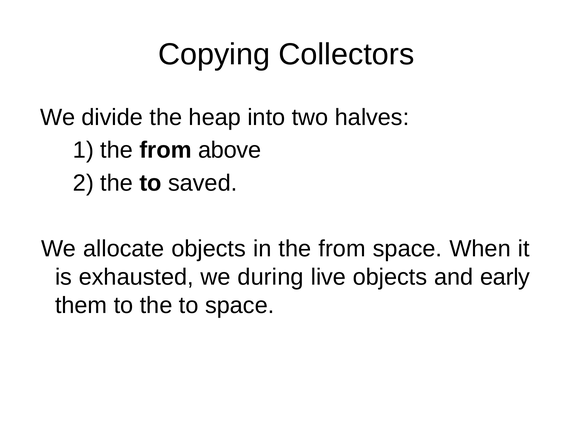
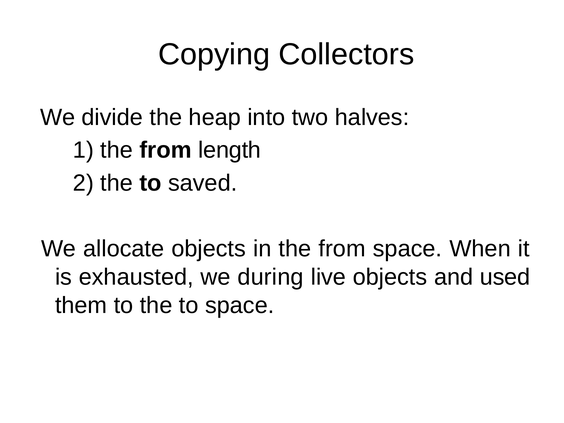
above: above -> length (230, 150)
early: early -> used (505, 277)
